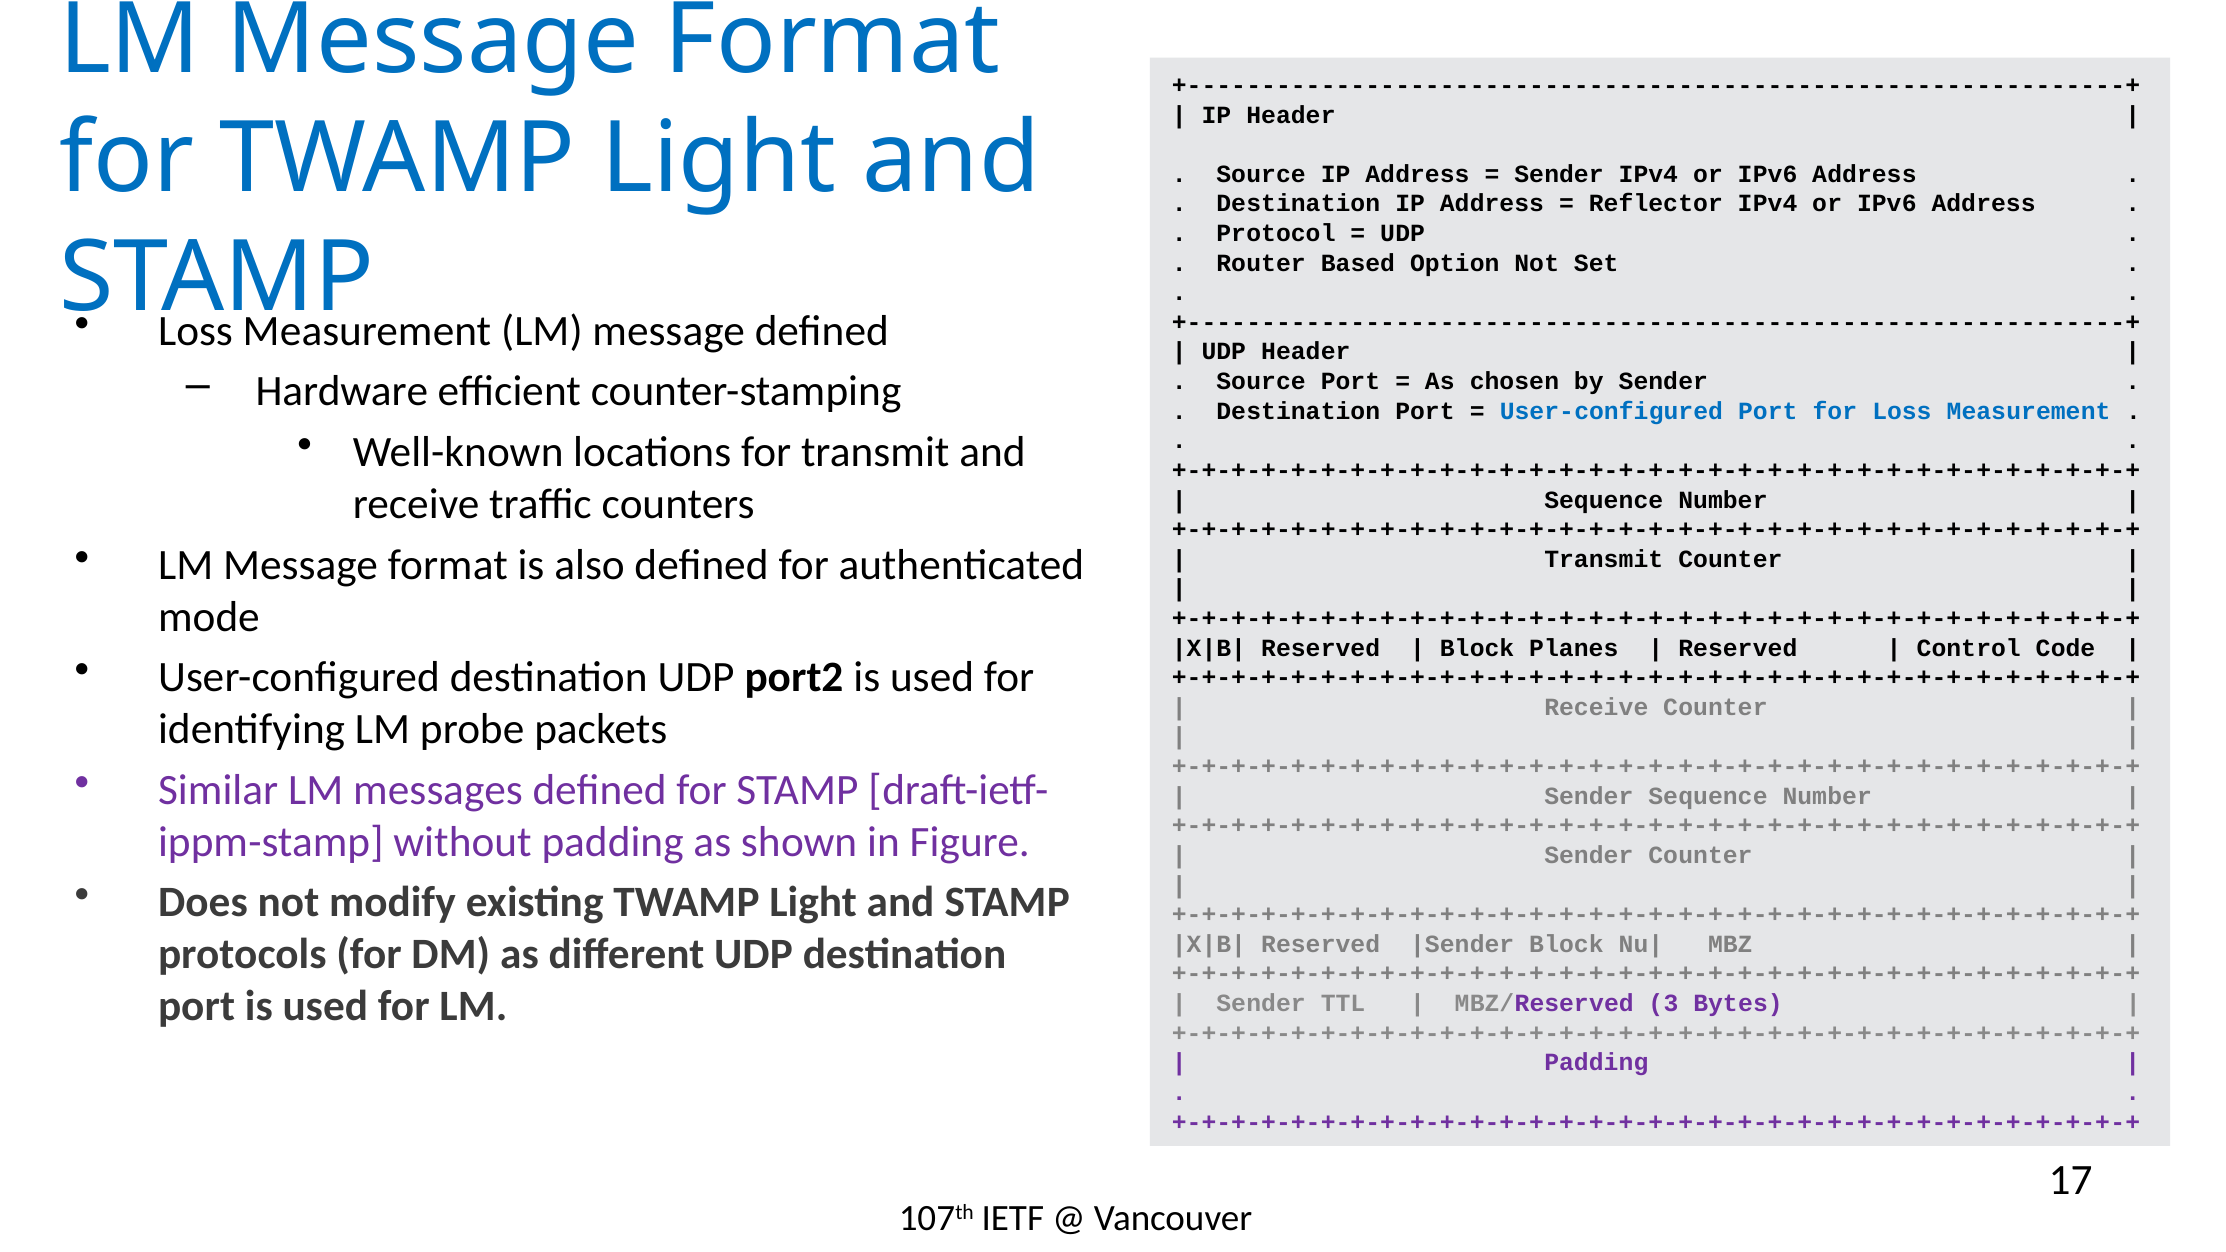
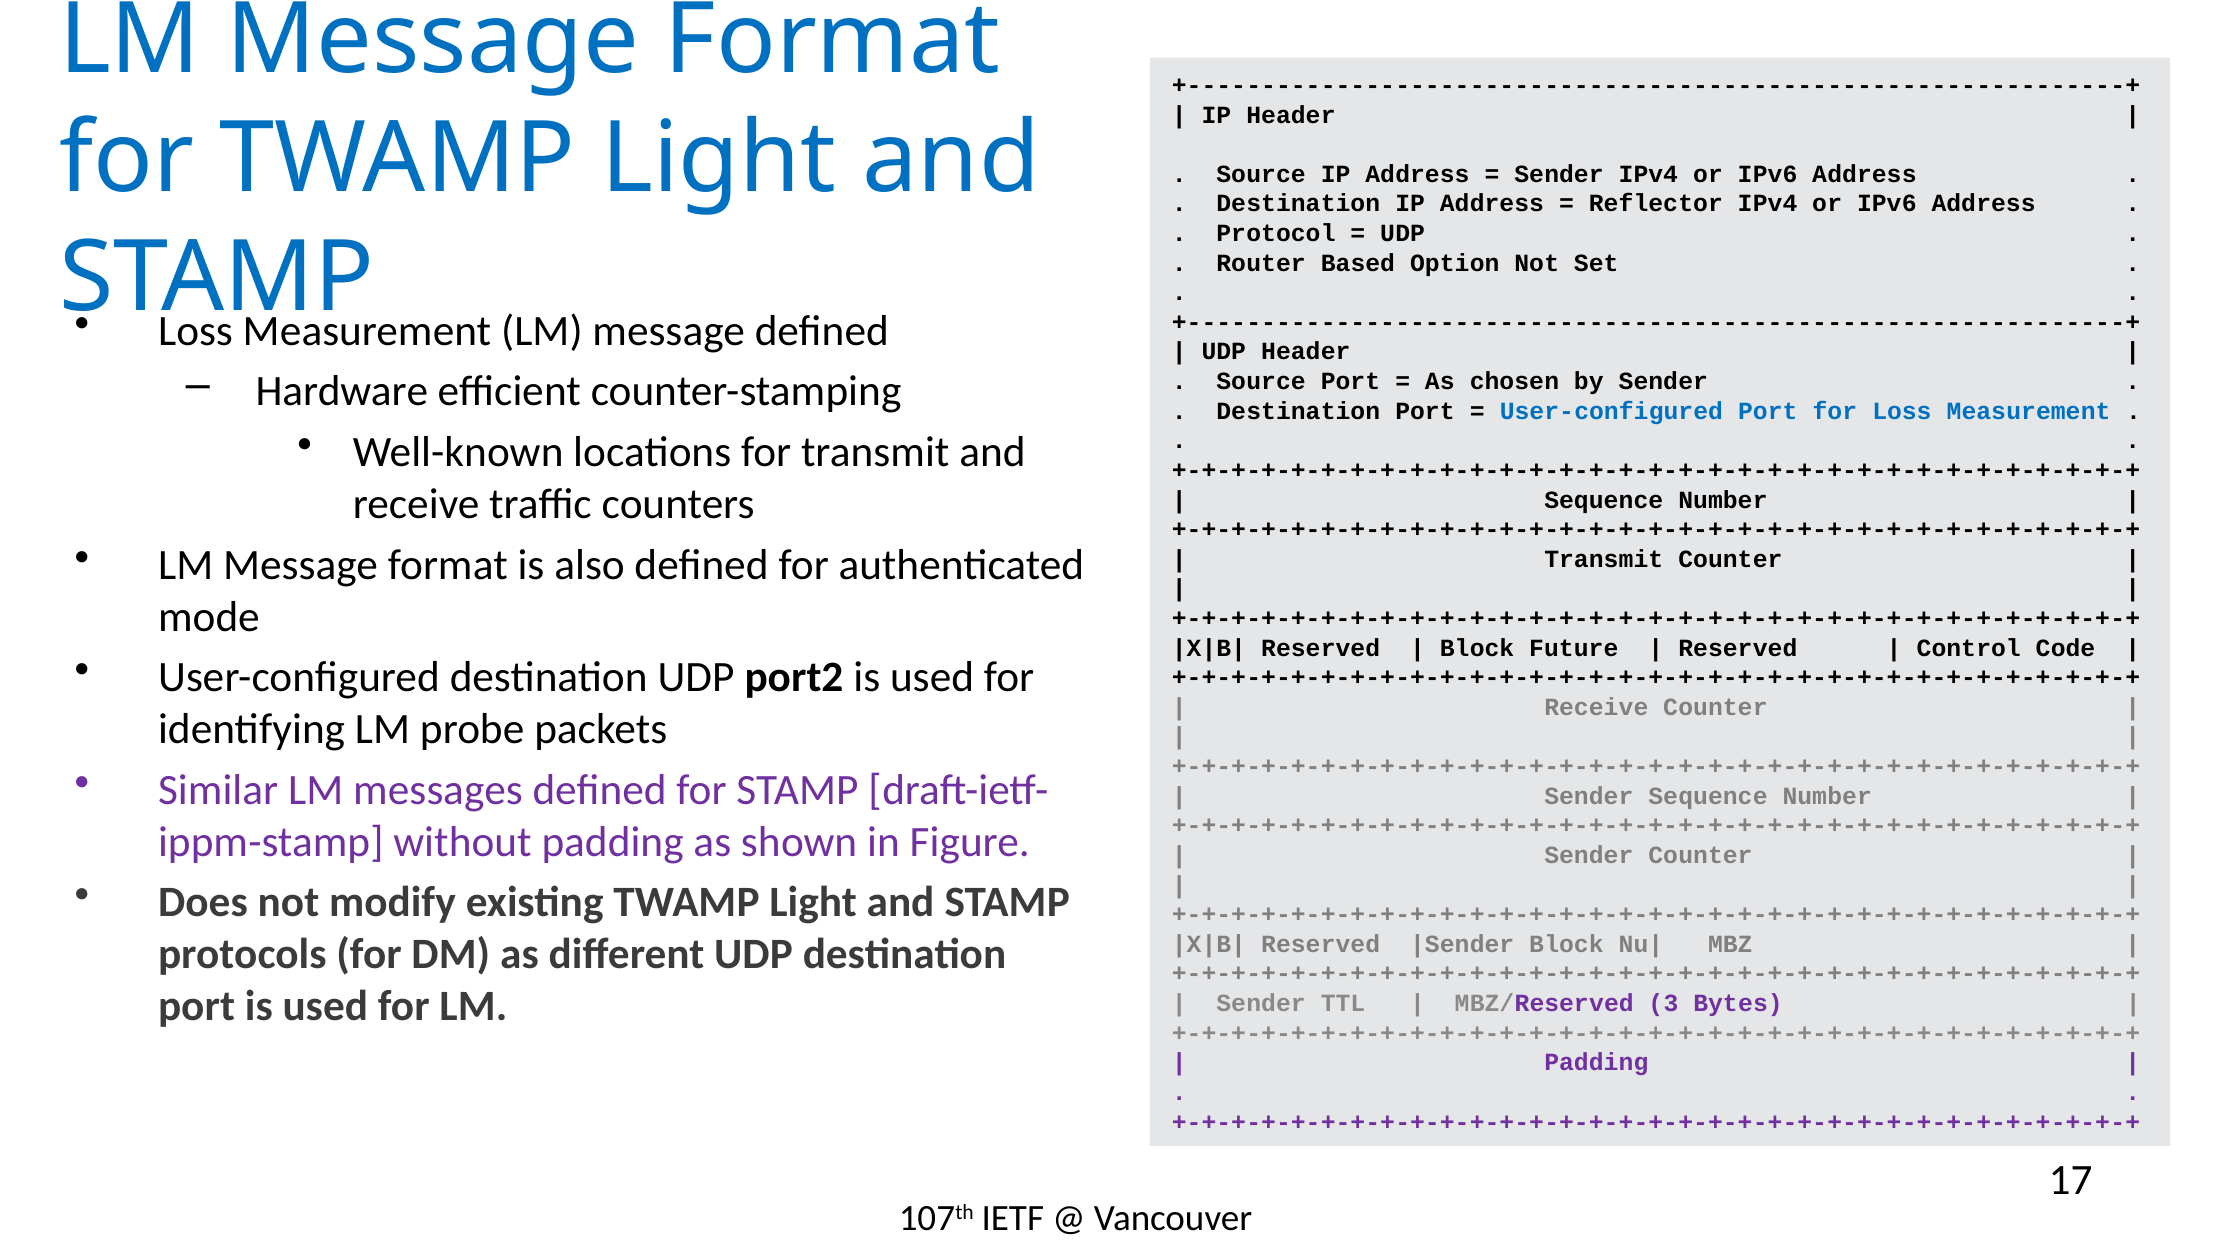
Planes: Planes -> Future (1574, 648)
